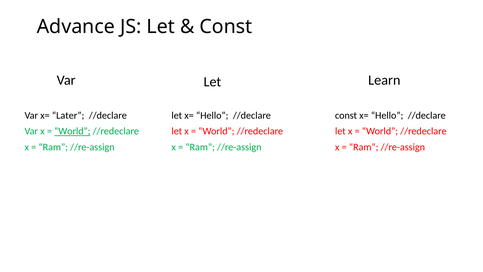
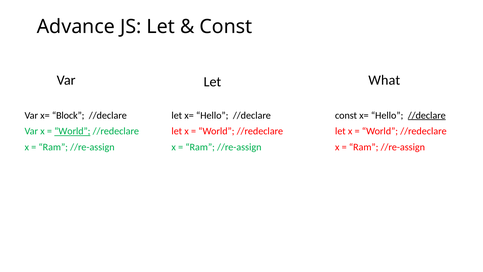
Learn: Learn -> What (384, 80)
Later: Later -> Block (68, 115)
//declare underline: none -> present (427, 115)
